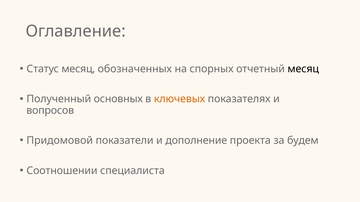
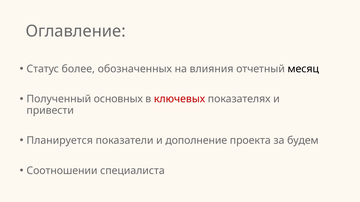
Статус месяц: месяц -> более (78, 69)
спорных: спорных -> влияния (212, 69)
ключевых colour: orange -> red (180, 99)
вопросов: вопросов -> привести (50, 111)
Придомовой: Придомовой -> Планируется (60, 141)
